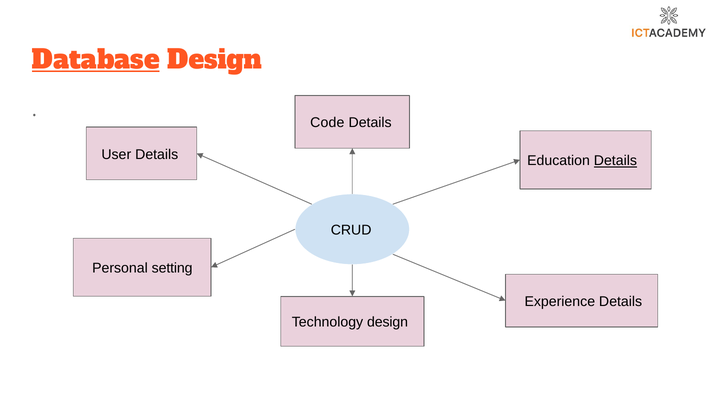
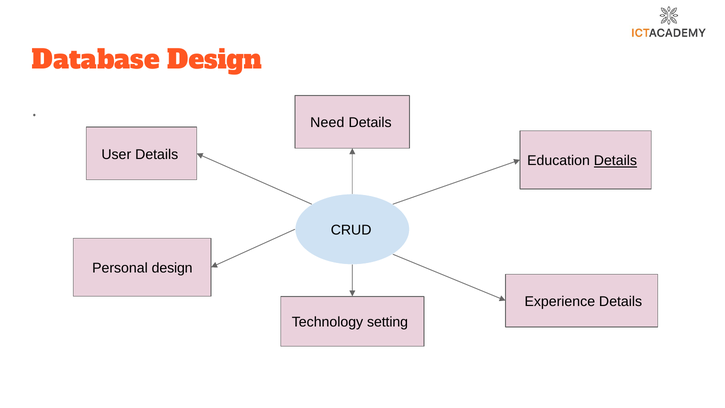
Database underline: present -> none (96, 60)
Code: Code -> Need (327, 123)
Personal setting: setting -> design (172, 268)
Technology design: design -> setting (388, 322)
